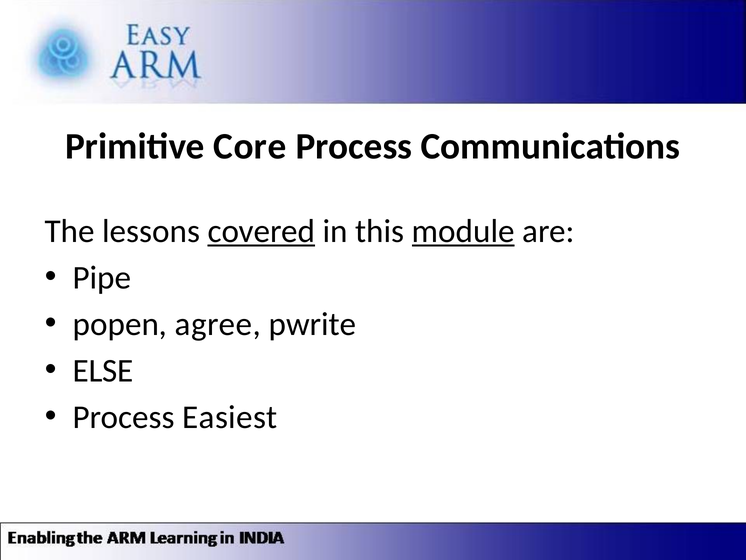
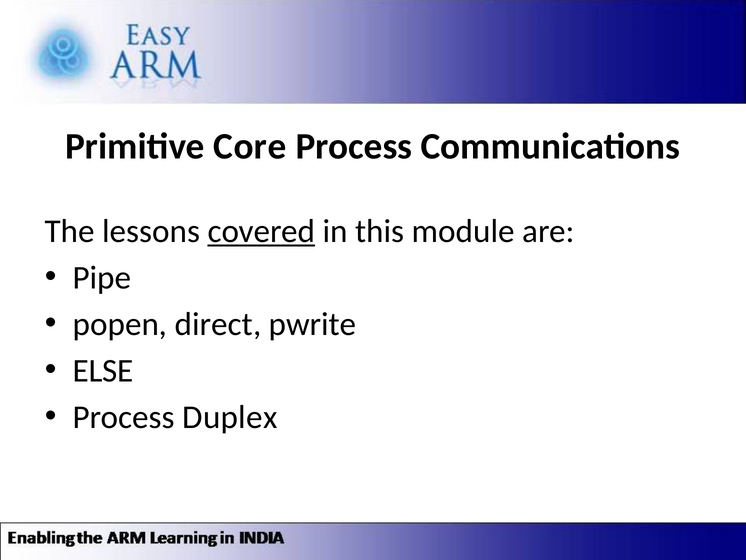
module underline: present -> none (463, 231)
agree: agree -> direct (218, 324)
Easiest: Easiest -> Duplex (230, 417)
